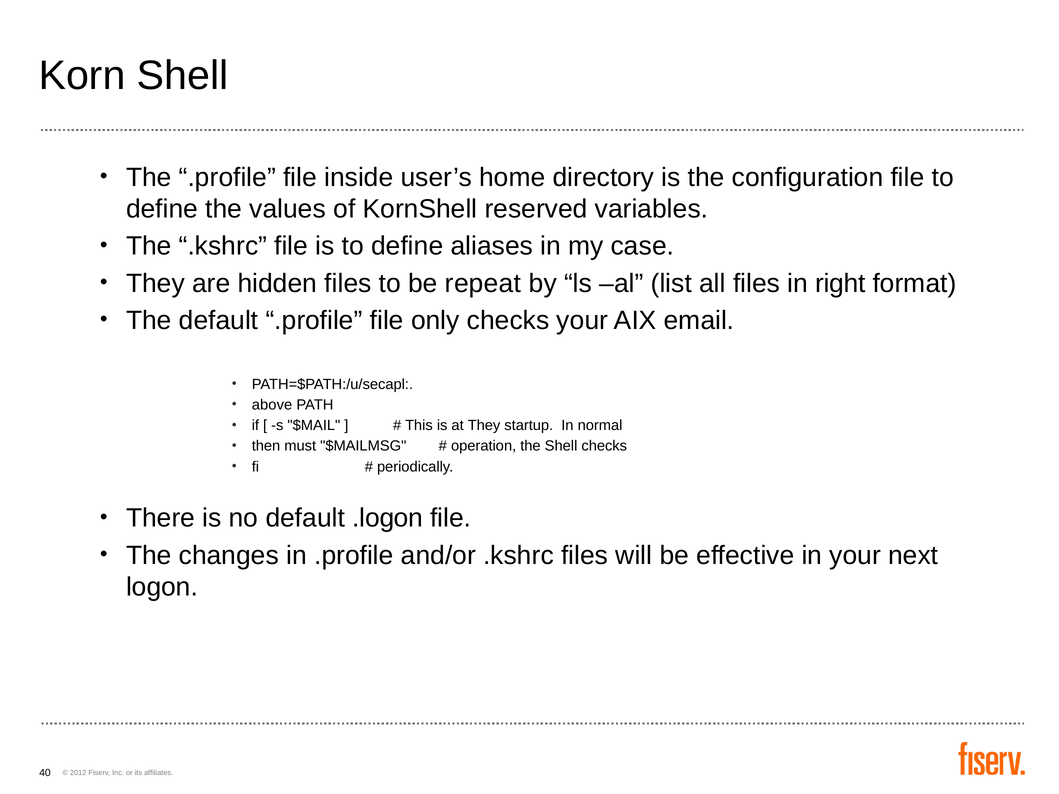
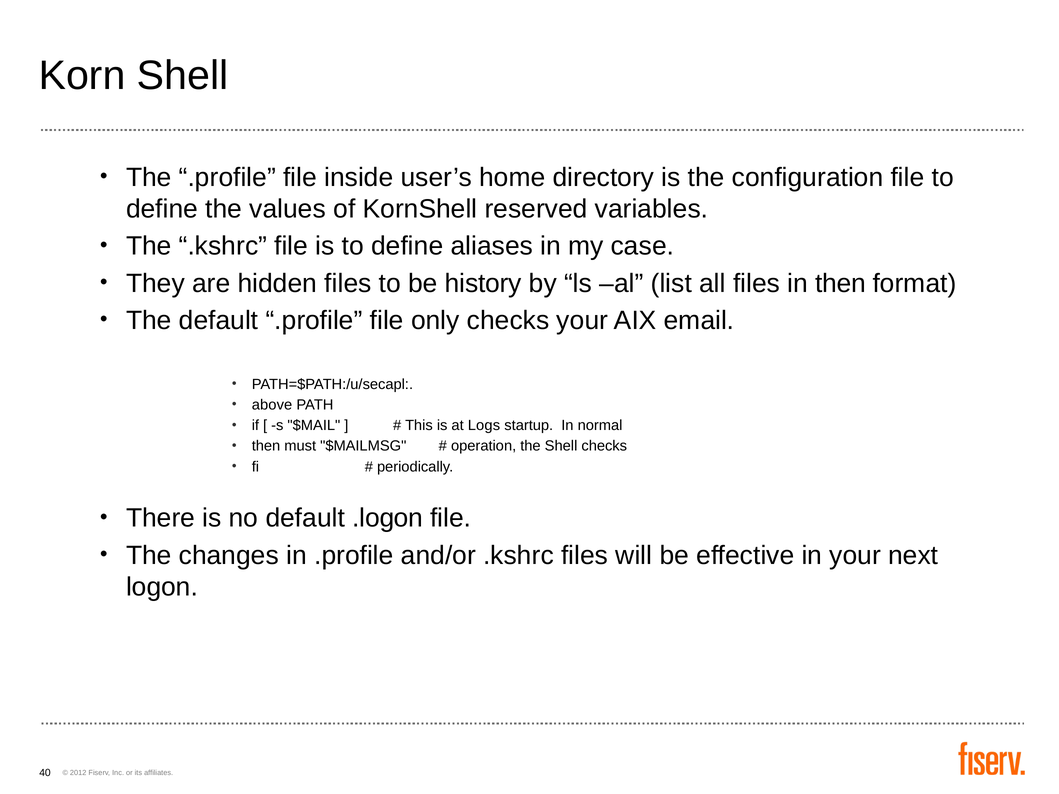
repeat: repeat -> history (483, 283)
in right: right -> then (840, 283)
at They: They -> Logs (484, 426)
